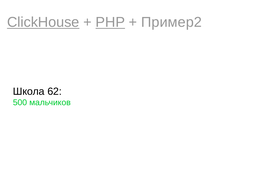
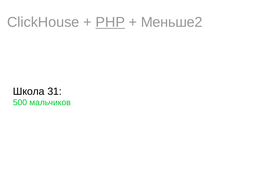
ClickHouse underline: present -> none (43, 22)
Пример2: Пример2 -> Меньше2 (172, 22)
62: 62 -> 31 (55, 92)
